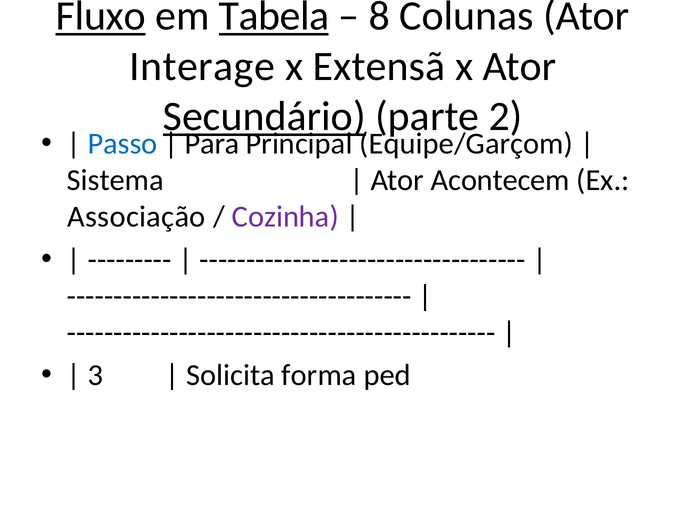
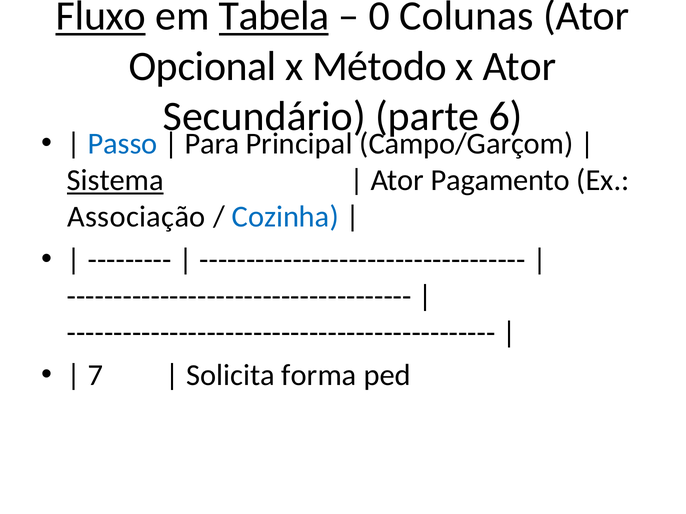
8: 8 -> 0 (379, 16)
Interage: Interage -> Opcional (203, 66)
Extensã: Extensã -> Método (379, 66)
Secundário underline: present -> none (264, 117)
2: 2 -> 6 (506, 117)
Equipe/Garçom: Equipe/Garçom -> Campo/Garçom (466, 144)
Sistema underline: none -> present (115, 181)
Acontecem: Acontecem -> Pagamento (500, 181)
Cozinha colour: purple -> blue (285, 217)
3: 3 -> 7 (95, 376)
